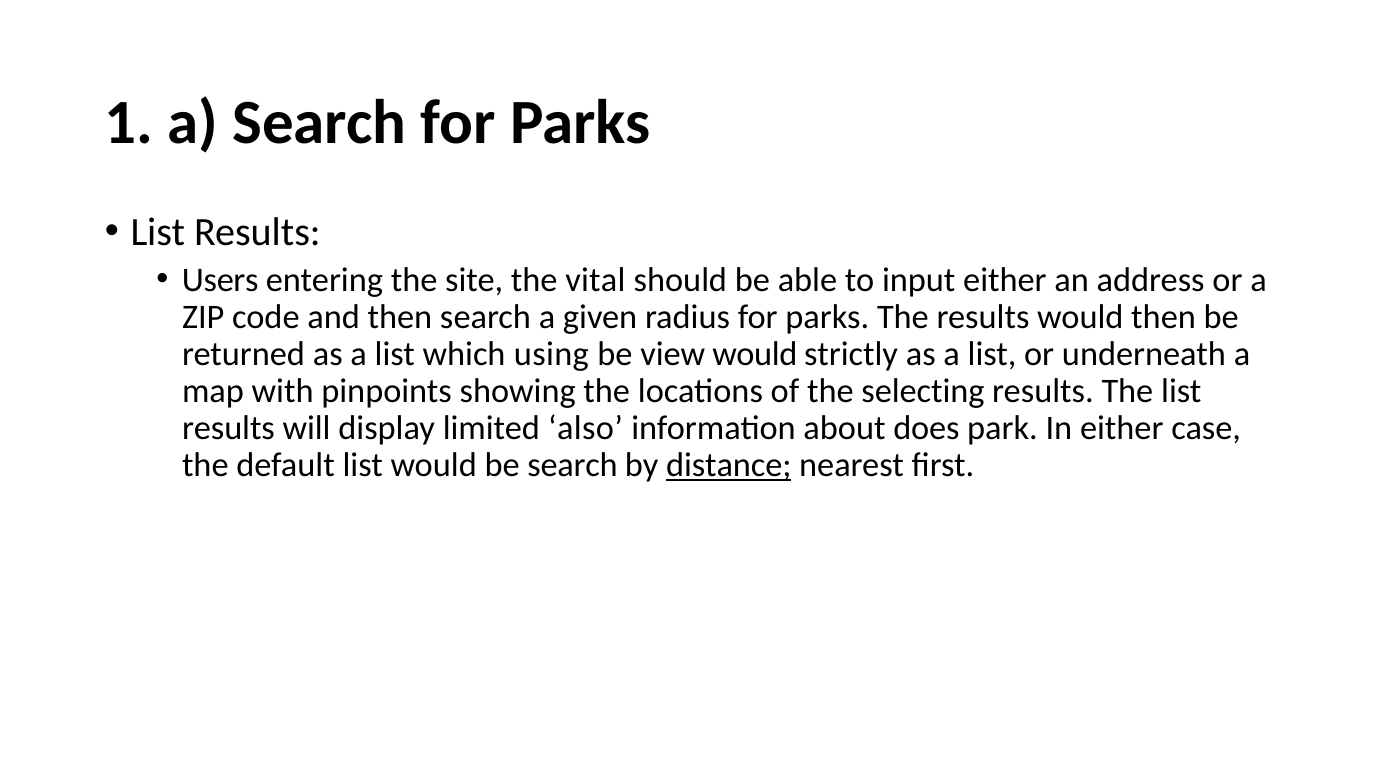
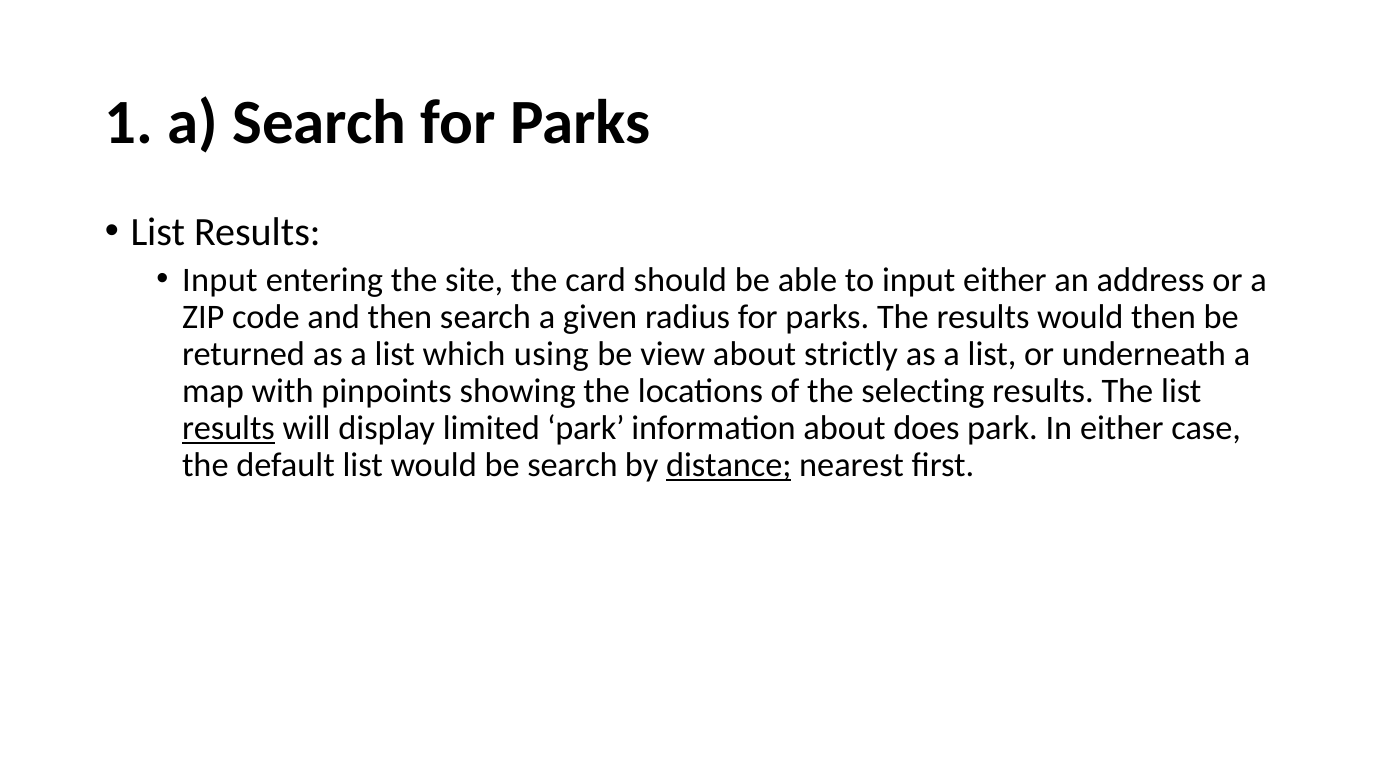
Users: Users -> Input (220, 280)
vital: vital -> card (596, 280)
view would: would -> about (755, 354)
results underline: none -> present (228, 428)
limited also: also -> park (586, 428)
